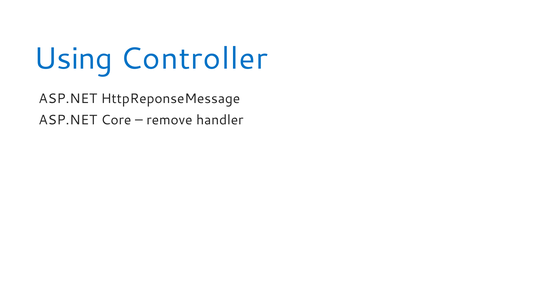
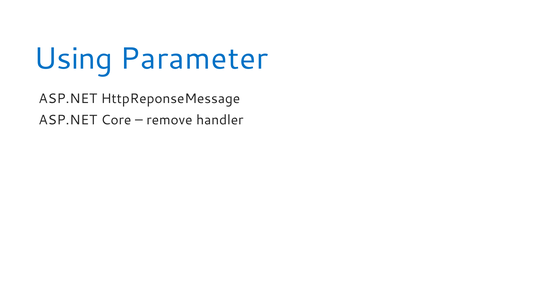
Controller: Controller -> Parameter (194, 59)
